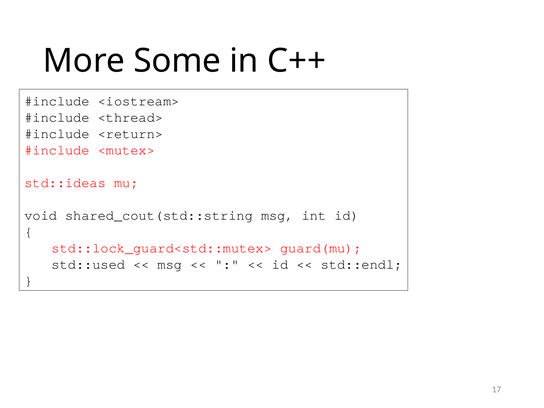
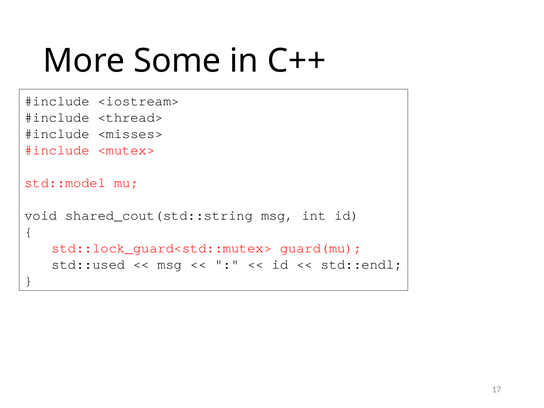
<return>: <return> -> <misses> (130, 134)
std::ideas: std::ideas -> std::model (65, 183)
